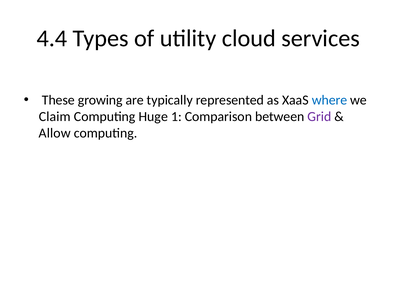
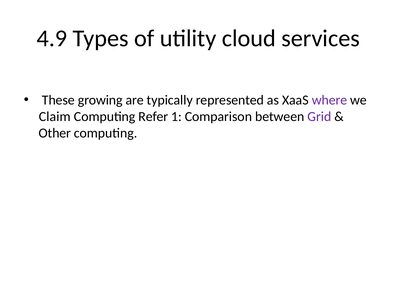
4.4: 4.4 -> 4.9 (52, 38)
where colour: blue -> purple (330, 100)
Huge: Huge -> Refer (153, 117)
Allow: Allow -> Other (55, 133)
